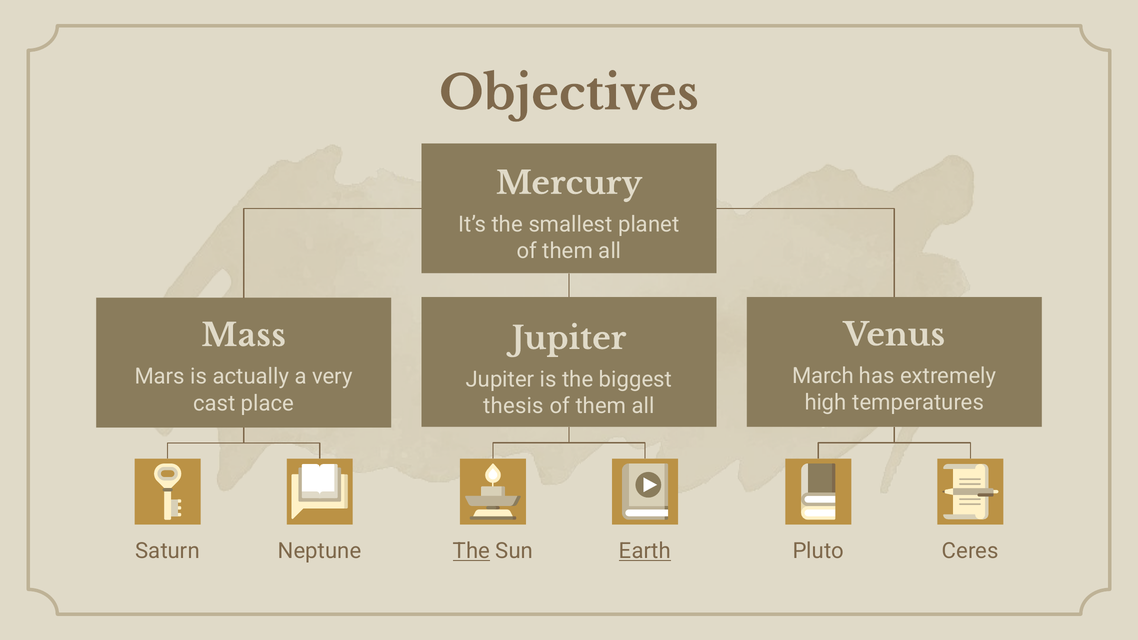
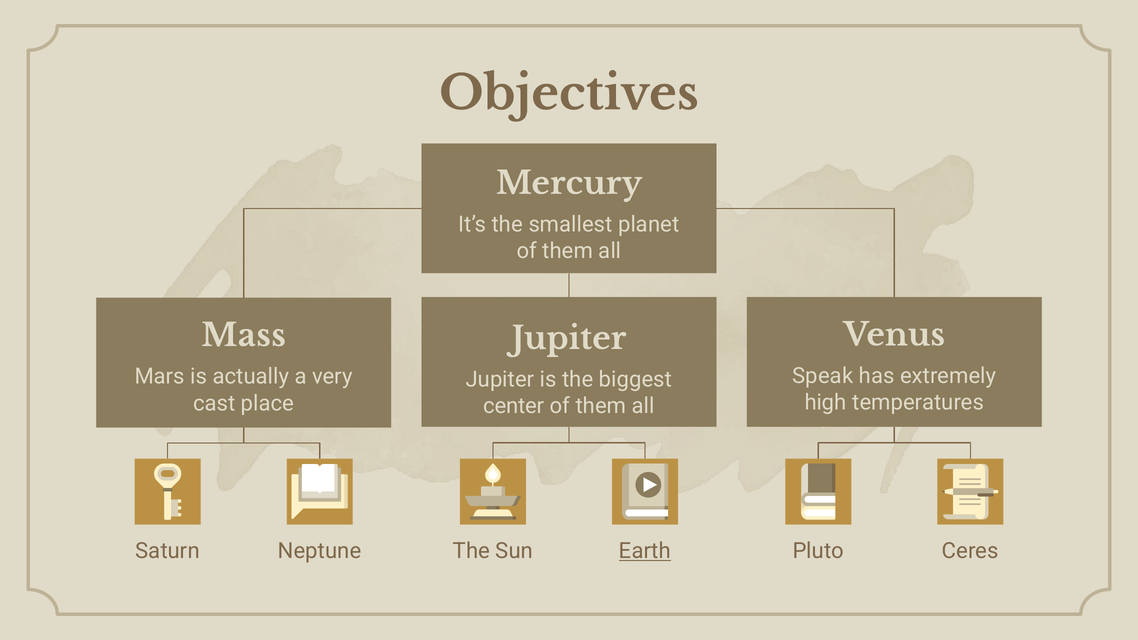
March: March -> Speak (823, 376)
thesis: thesis -> center (514, 406)
The underline: present -> none (471, 551)
